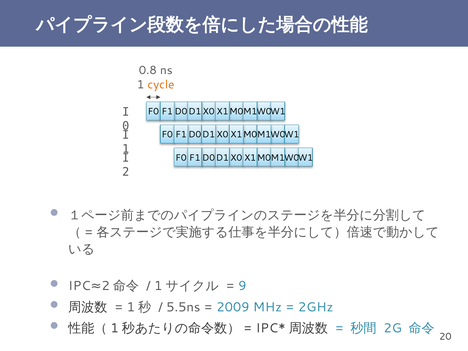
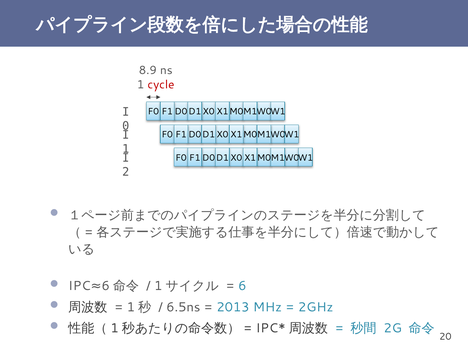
0.8: 0.8 -> 8.9 (148, 70)
cycle colour: orange -> red (161, 85)
IPC 2: 2 -> 6 (106, 286)
9: 9 -> 6 (242, 286)
5.5ns: 5.5ns -> 6.5ns (183, 307)
2009: 2009 -> 2013 (233, 307)
